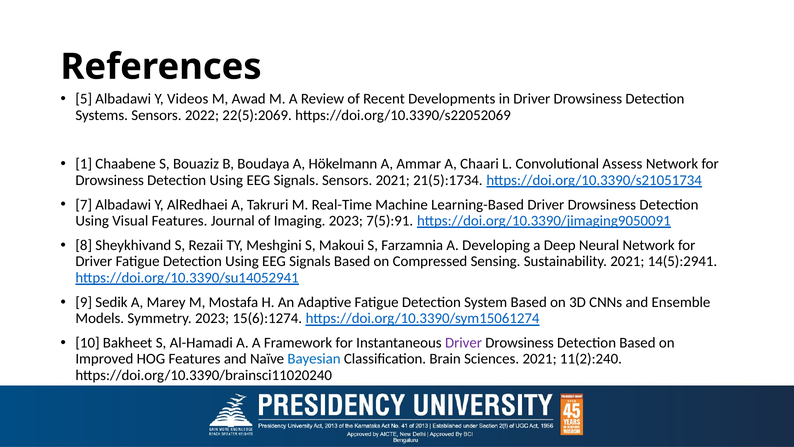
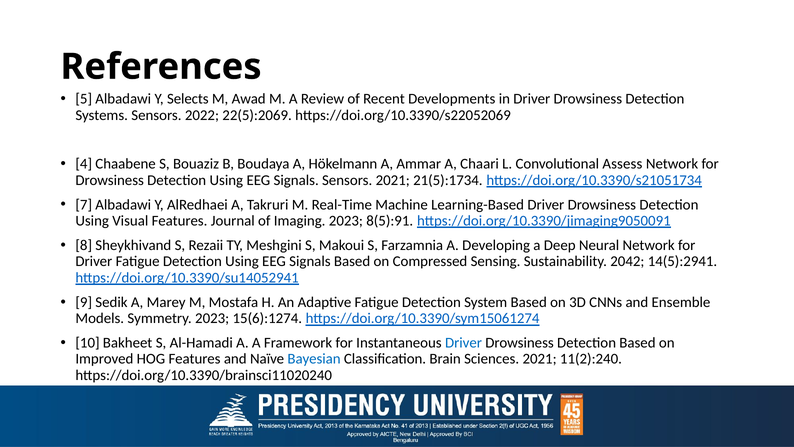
Videos: Videos -> Selects (188, 99)
1: 1 -> 4 (84, 164)
7(5):91: 7(5):91 -> 8(5):91 (390, 221)
Sustainability 2021: 2021 -> 2042 (627, 261)
Driver colour: purple -> blue (464, 343)
